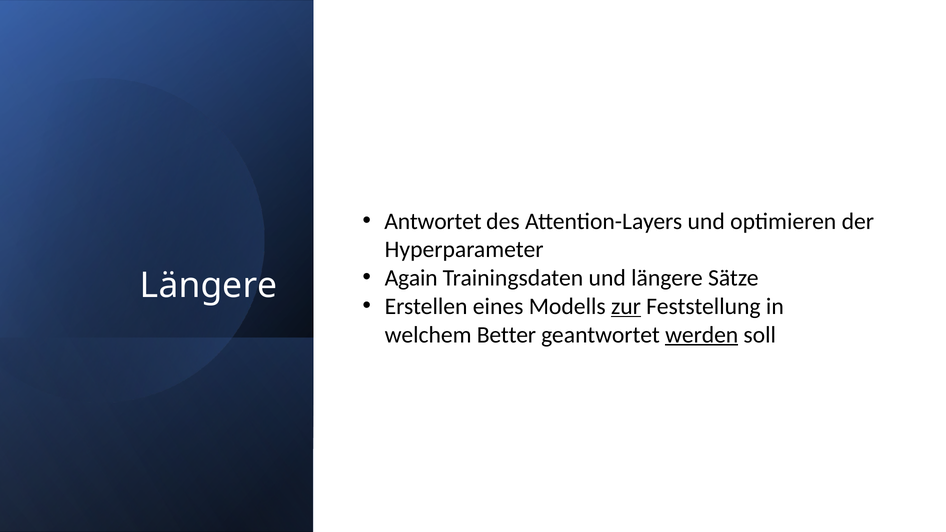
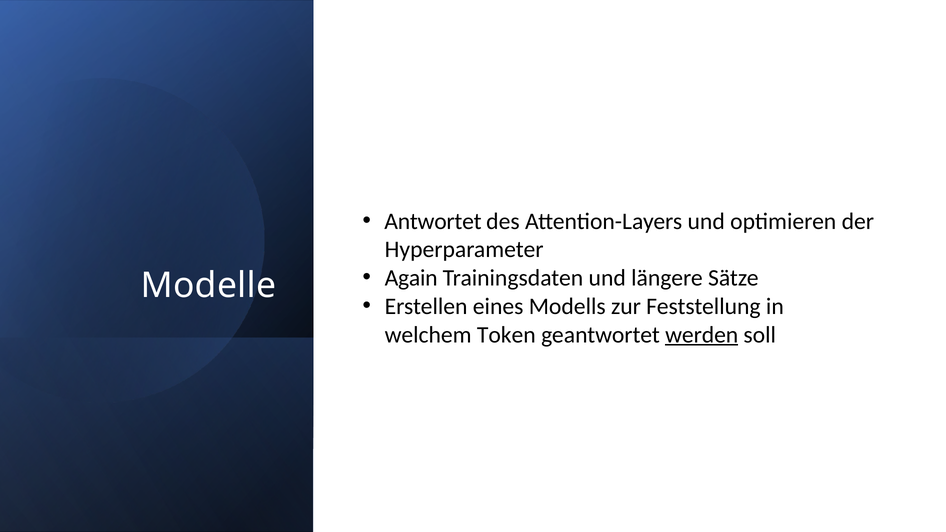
Längere: Längere -> Modelle (208, 285)
zur underline: present -> none (626, 306)
Better: Better -> Token (506, 335)
